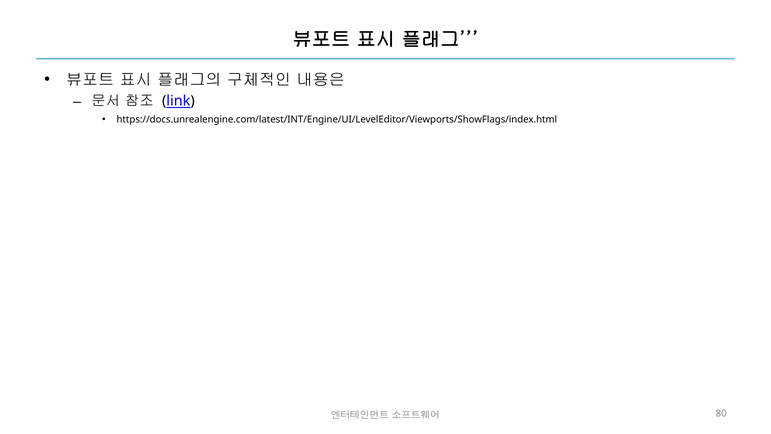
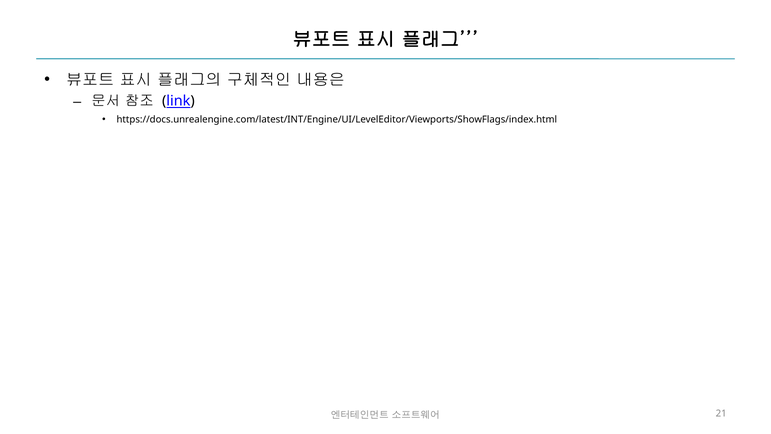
80: 80 -> 21 (721, 413)
